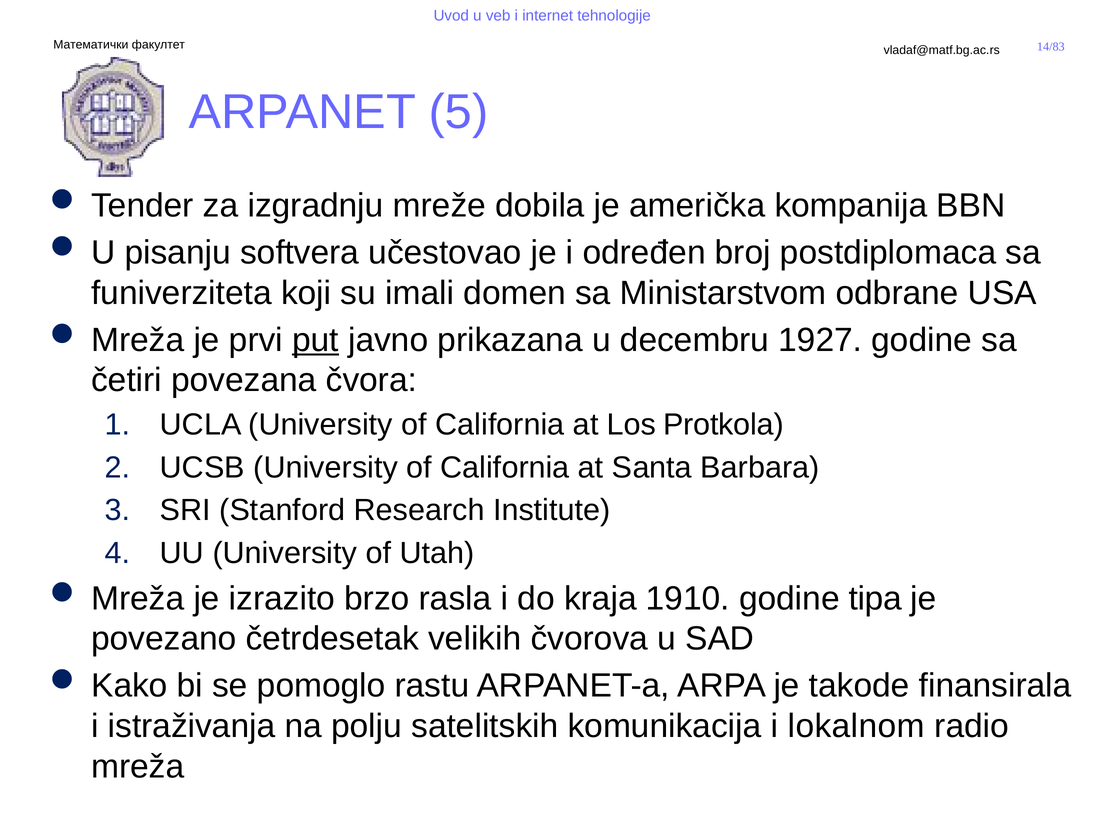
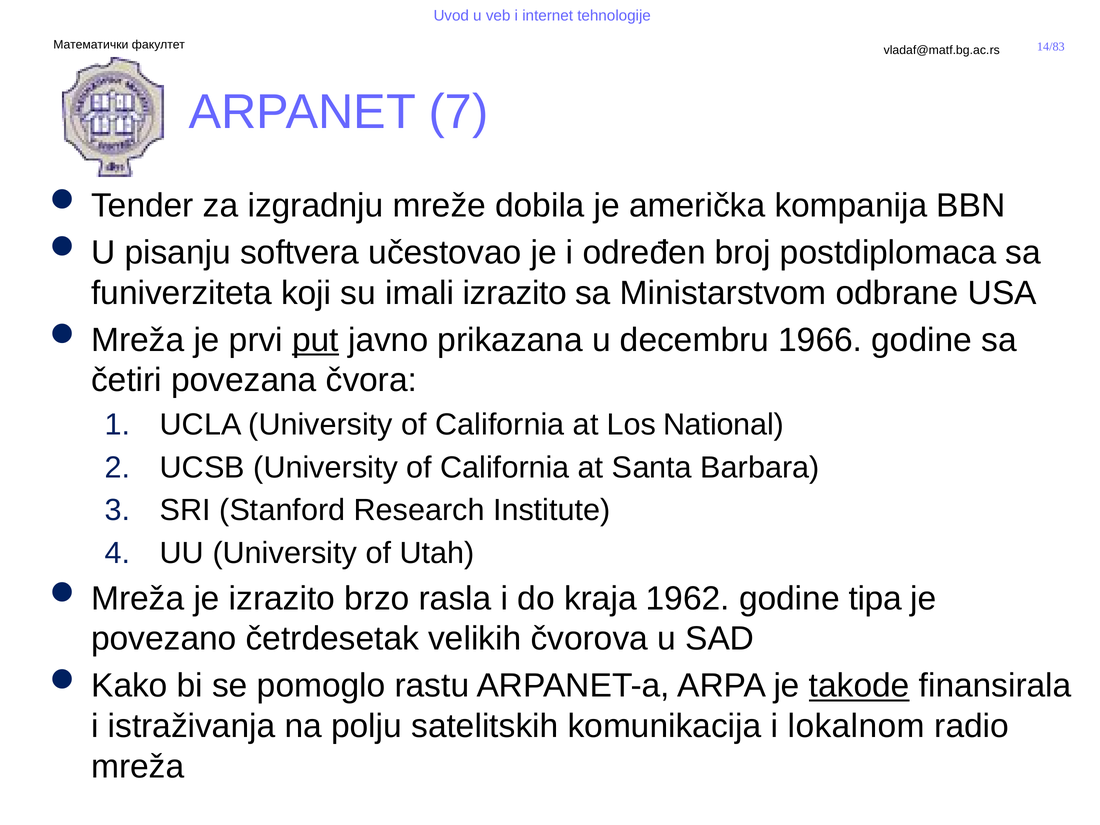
5: 5 -> 7 (458, 112)
imali domen: domen -> izrazito (515, 293)
1927: 1927 -> 1966 (820, 340)
Protkola: Protkola -> National (723, 425)
1910: 1910 -> 1962 (688, 599)
takode underline: none -> present (859, 686)
